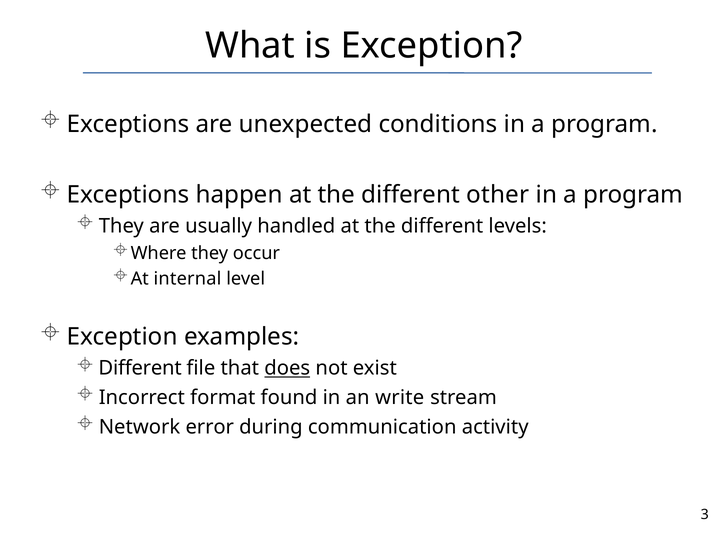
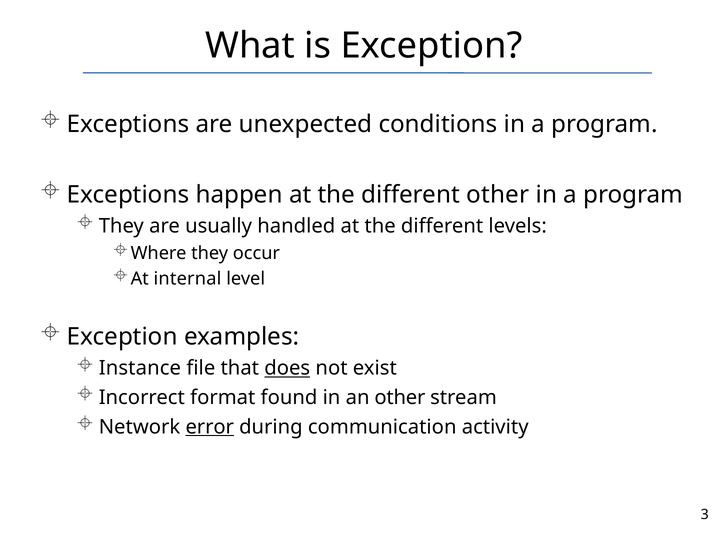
Different: Different -> Instance (140, 368)
an write: write -> other (400, 398)
error underline: none -> present (210, 427)
